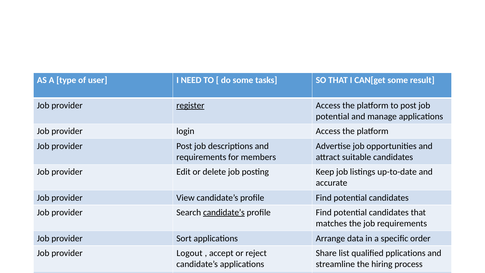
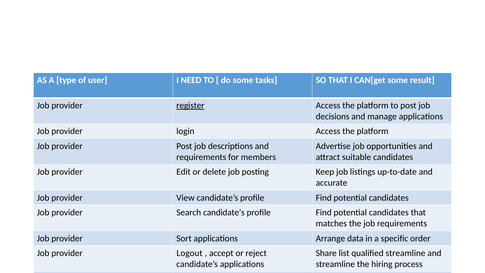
potential: potential -> decisions (333, 116)
candidate’s underline: present -> none (224, 212)
qualified pplications: pplications -> streamline (406, 253)
